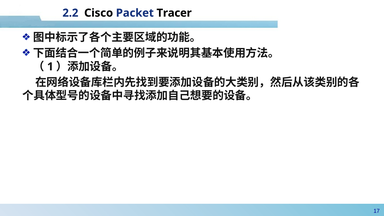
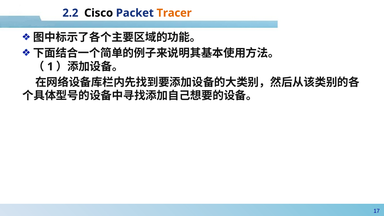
Tracer colour: black -> orange (174, 13)
